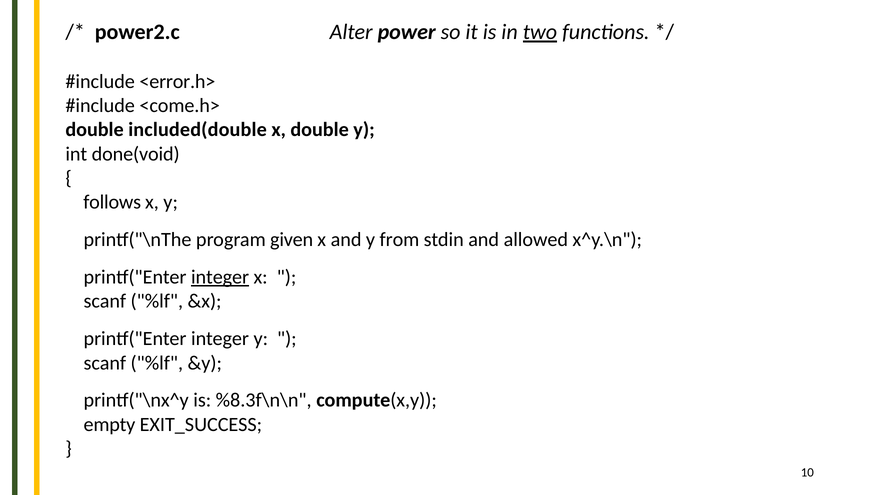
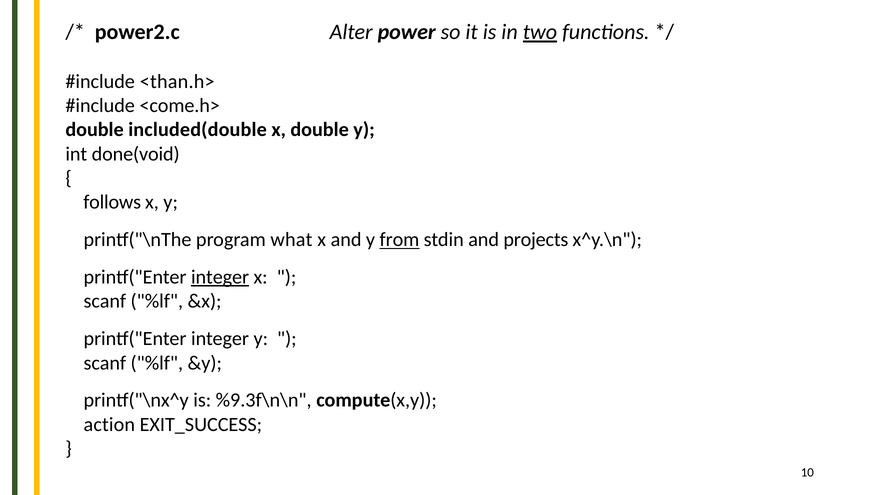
<error.h>: <error.h> -> <than.h> (177, 81)
given: given -> what (291, 240)
from underline: none -> present (399, 240)
allowed: allowed -> projects (536, 240)
%8.3f\n\n: %8.3f\n\n -> %9.3f\n\n (264, 401)
empty: empty -> action (109, 425)
